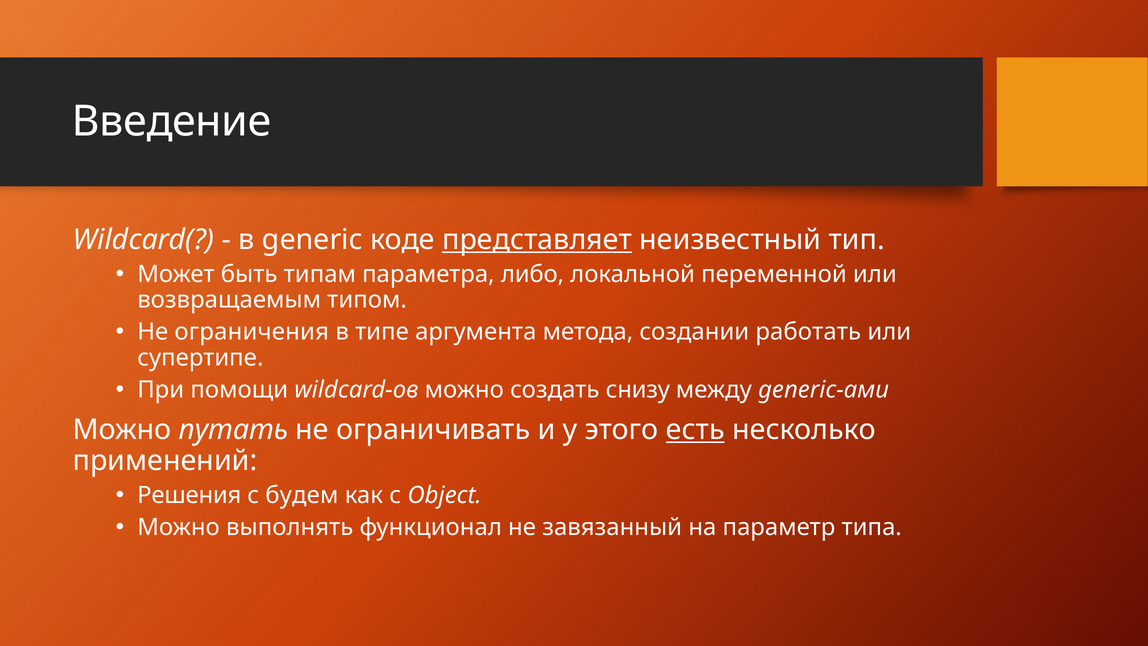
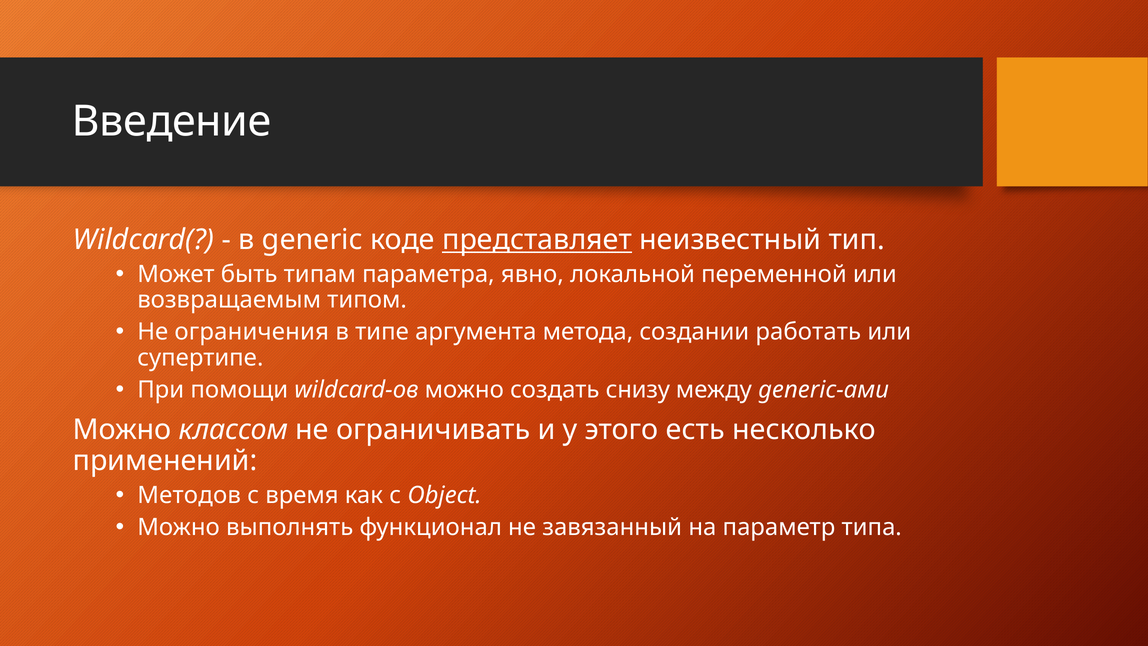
либо: либо -> явно (532, 274)
путать: путать -> классом (234, 430)
есть underline: present -> none (695, 430)
Решения: Решения -> Методов (189, 495)
будем: будем -> время (302, 495)
